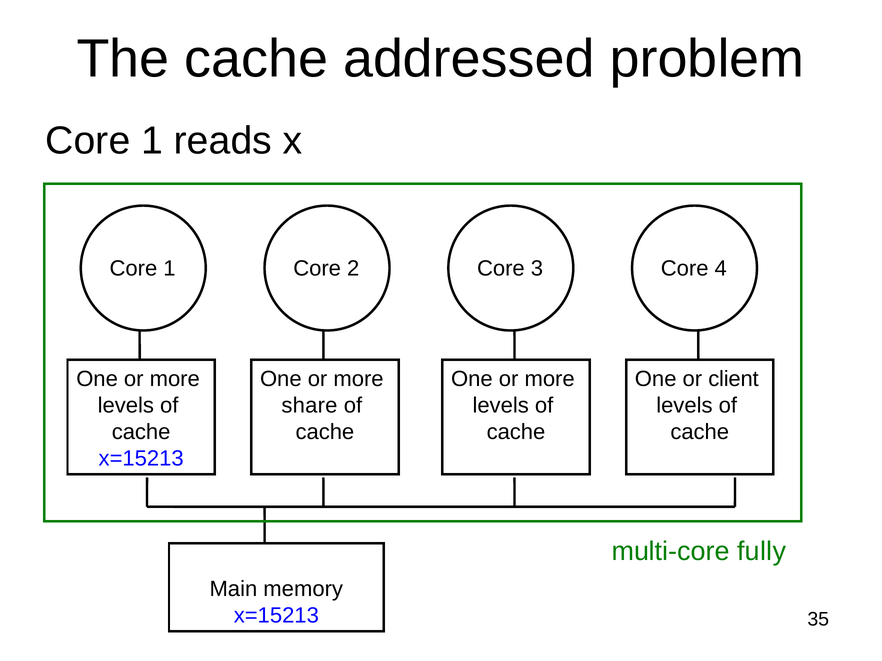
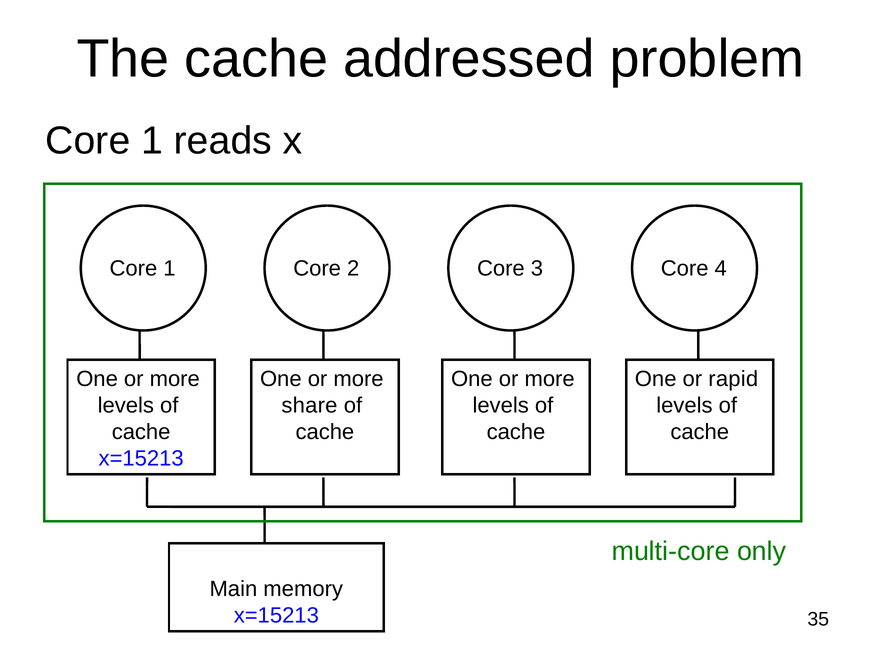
client: client -> rapid (733, 379)
fully: fully -> only (762, 552)
